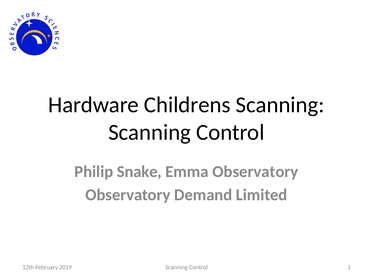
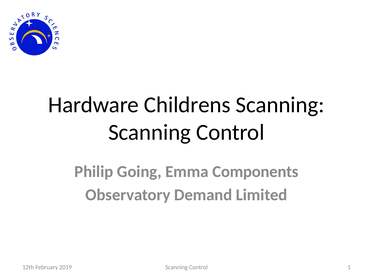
Snake: Snake -> Going (139, 171)
Emma Observatory: Observatory -> Components (255, 171)
